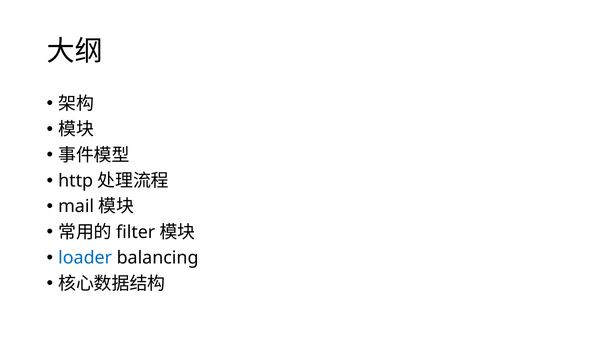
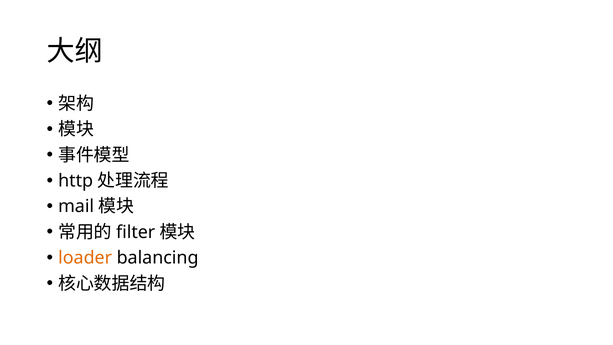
loader colour: blue -> orange (85, 258)
